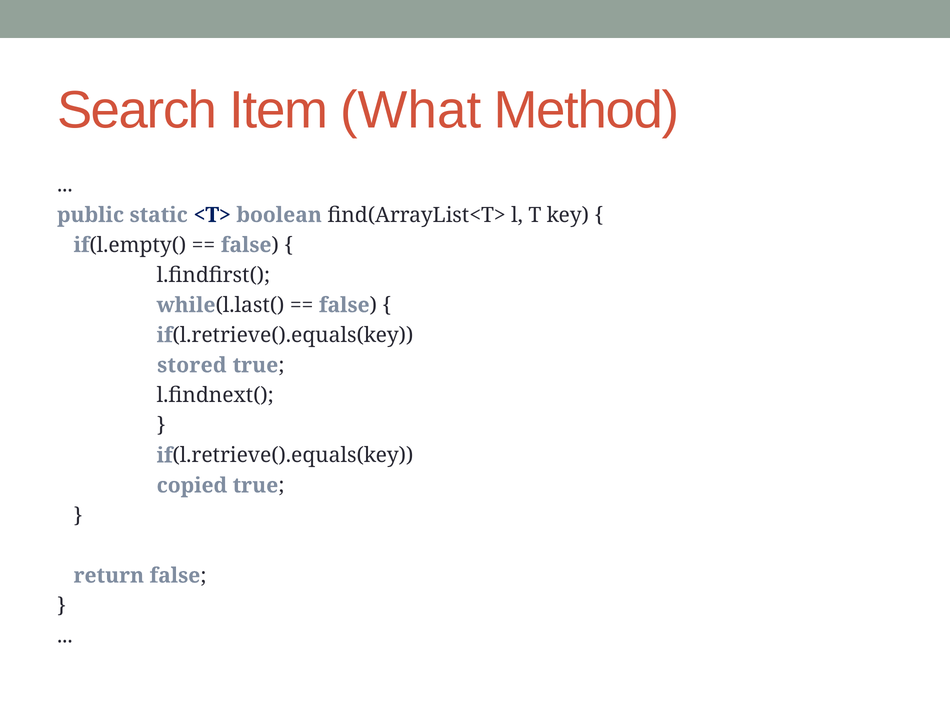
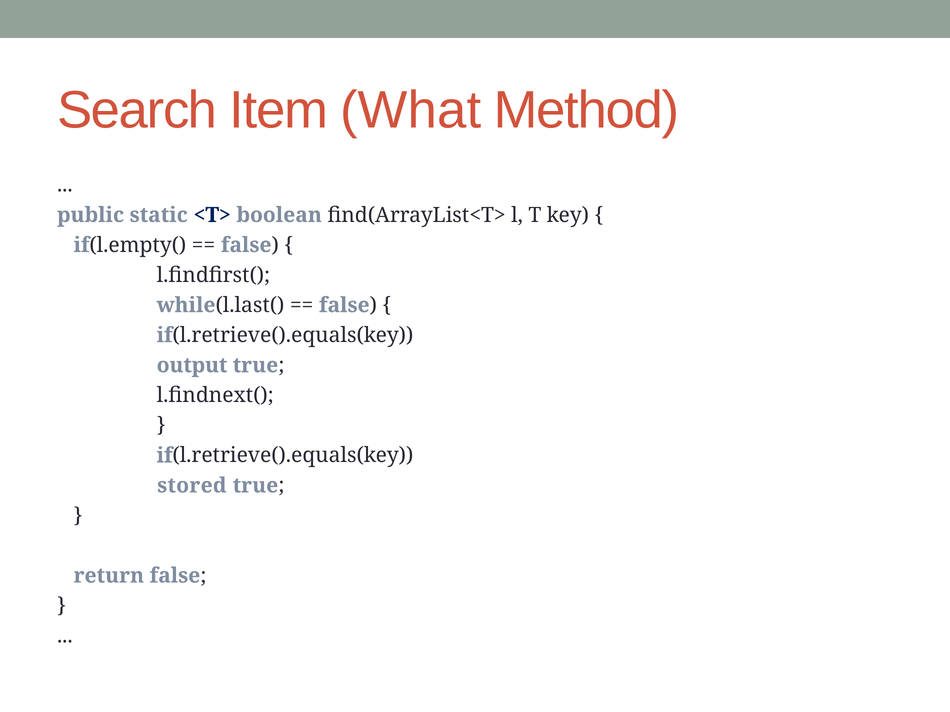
stored: stored -> output (192, 366)
copied: copied -> stored (192, 486)
